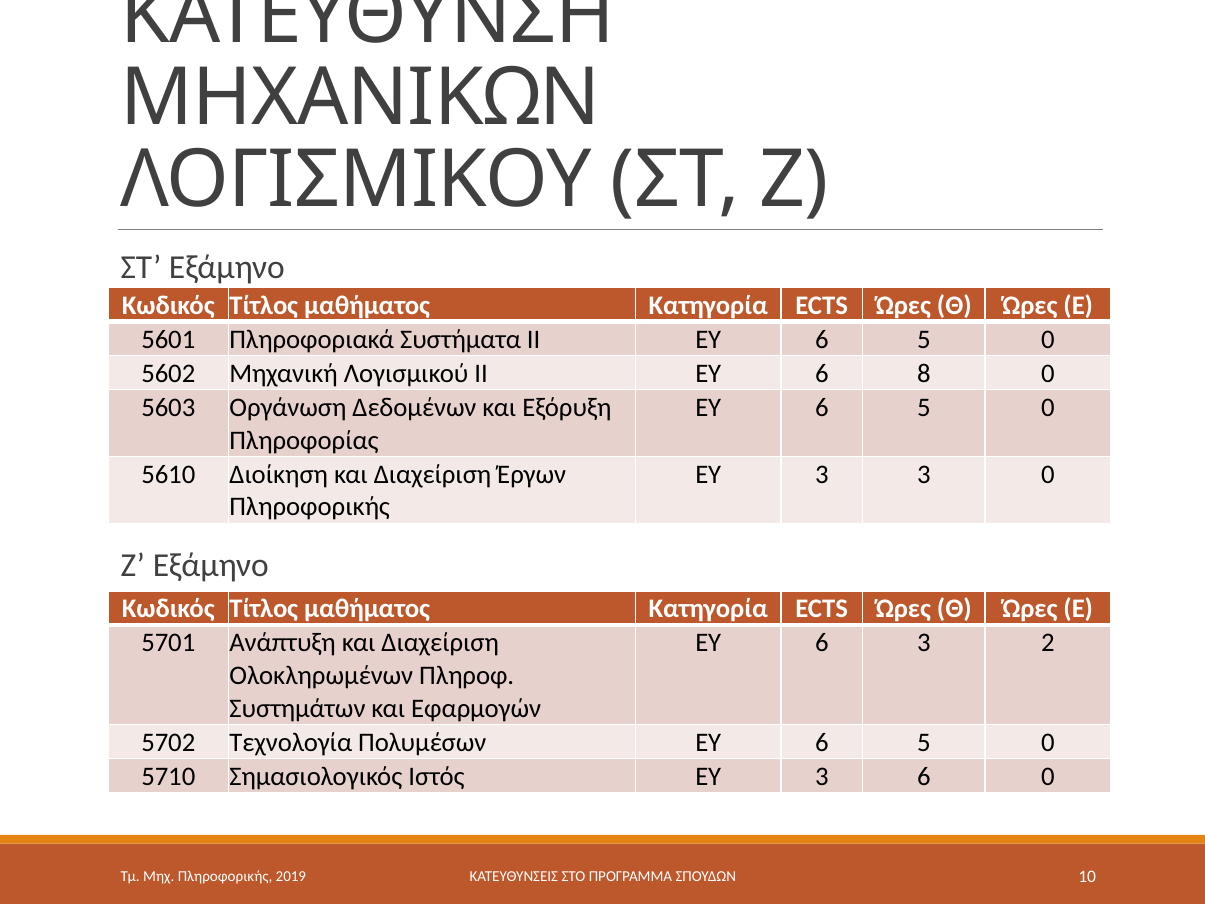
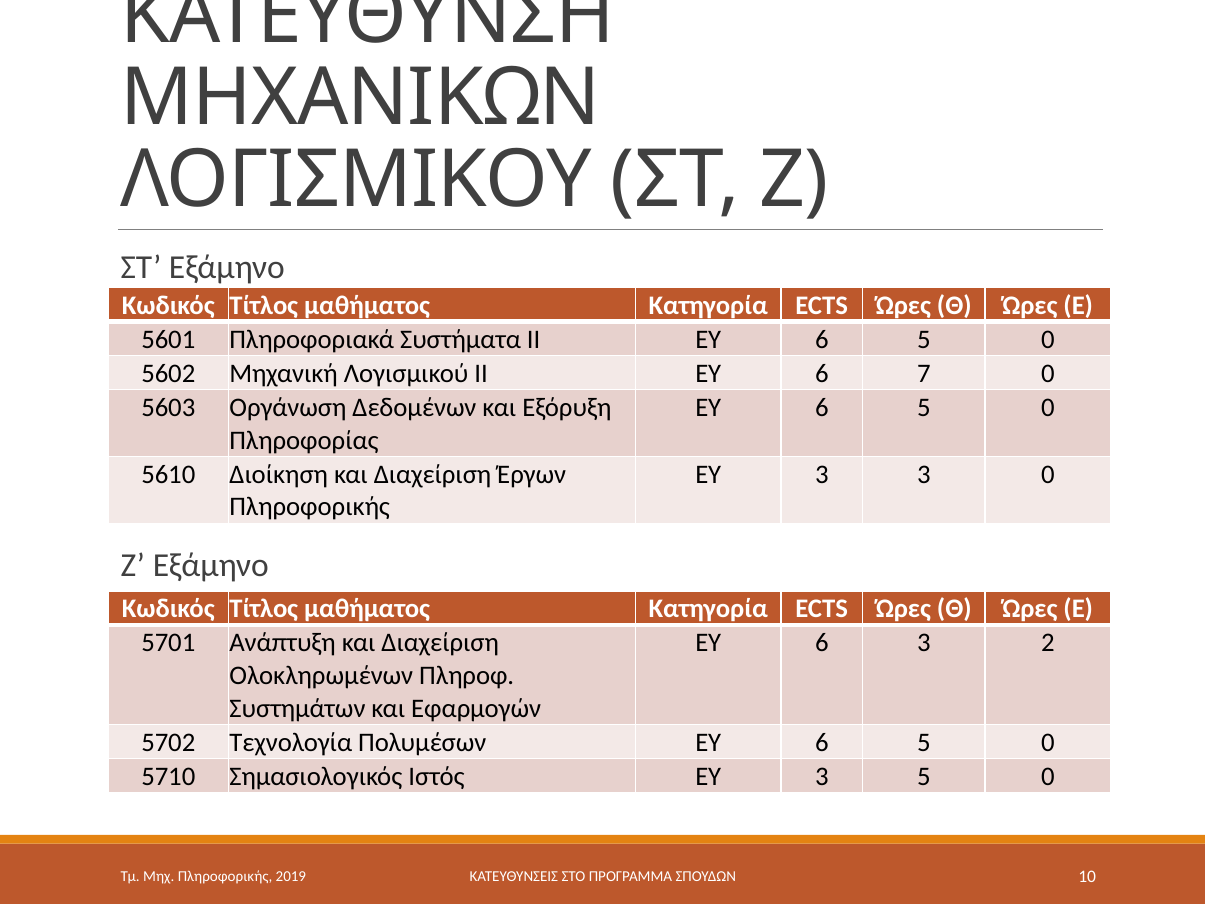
8: 8 -> 7 (924, 373)
3 6: 6 -> 5 (924, 776)
